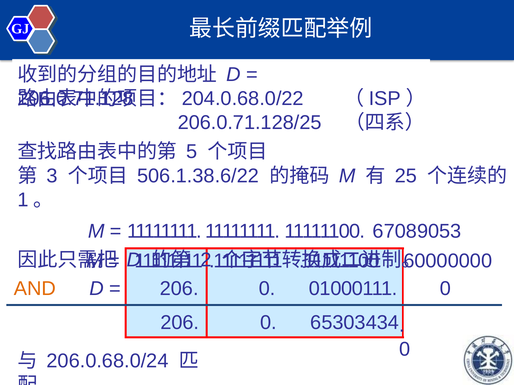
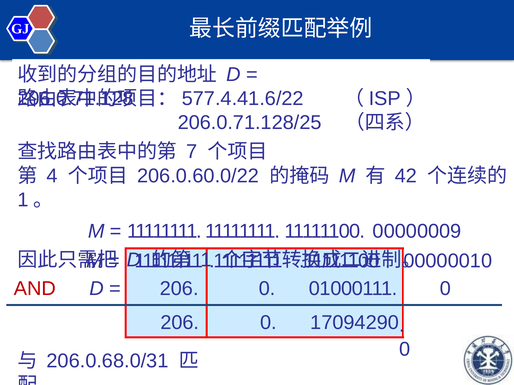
204.0.68.0/22: 204.0.68.0/22 -> 577.4.41.6/22 (243, 99)
5: 5 -> 7 (192, 152)
3: 3 -> 4 (52, 176)
506.1.38.6/22: 506.1.38.6/22 -> 206.0.60.0/22 (198, 176)
25: 25 -> 42 (406, 176)
67089053: 67089053 -> 00000009 (417, 232)
60000000: 60000000 -> 00000010 (448, 261)
2: 2 -> 1 (206, 260)
AND colour: orange -> red (35, 289)
65303434: 65303434 -> 17094290 (355, 323)
206.0.68.0/24: 206.0.68.0/24 -> 206.0.68.0/31 (108, 361)
